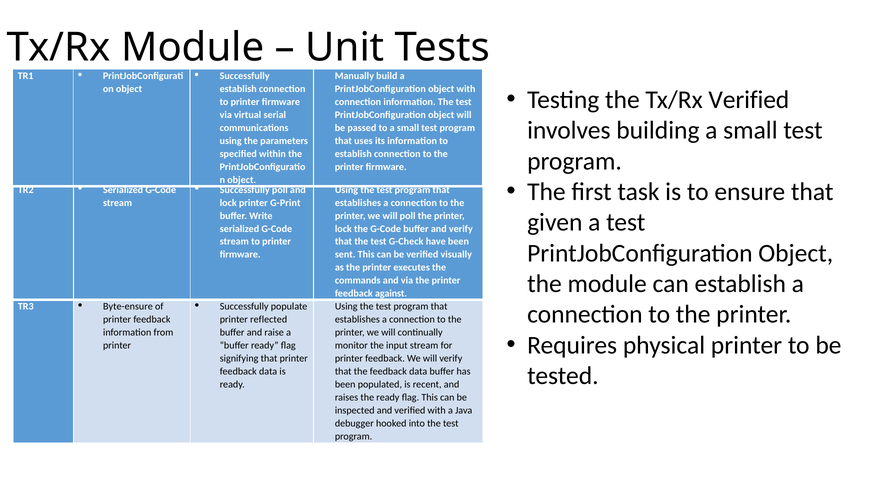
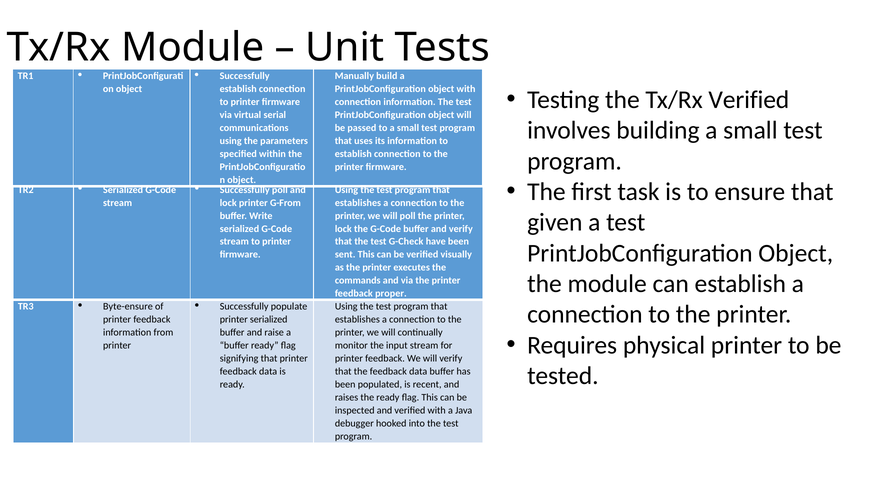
G-Print: G-Print -> G-From (285, 203)
against: against -> proper (391, 294)
printer reflected: reflected -> serialized (269, 320)
